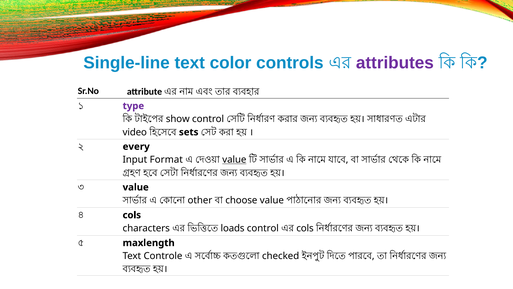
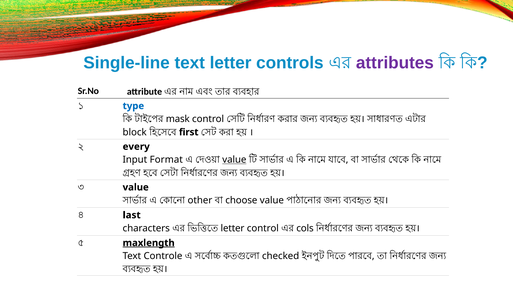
text color: color -> letter (231, 63)
type colour: purple -> blue (133, 106)
show: show -> mask (178, 119)
video: video -> block (135, 132)
sets: sets -> first (189, 132)
cols: cols -> last (132, 215)
loads: loads -> letter (233, 228)
maxlength underline: none -> present (149, 243)
